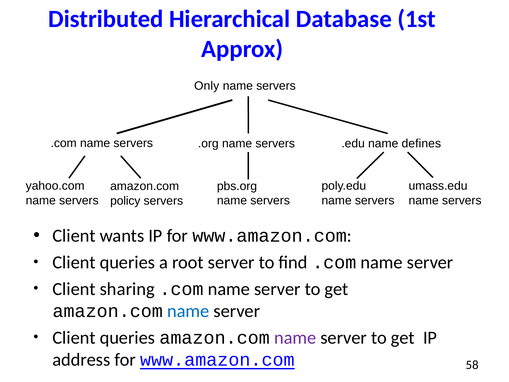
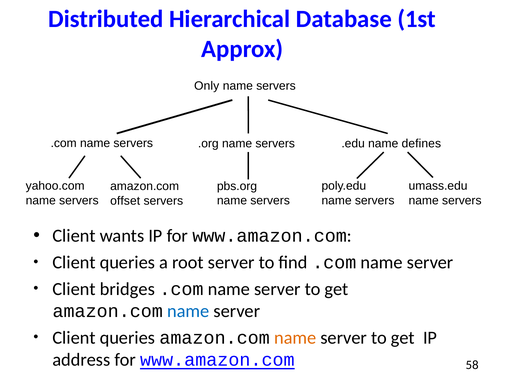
policy: policy -> offset (125, 201)
sharing: sharing -> bridges (127, 289)
name colour: purple -> orange (295, 338)
